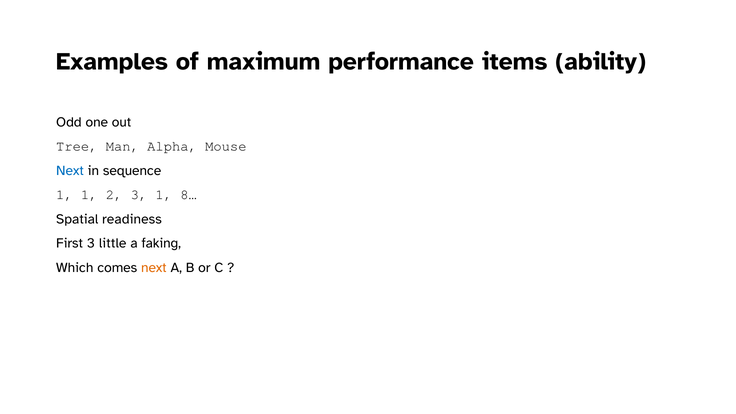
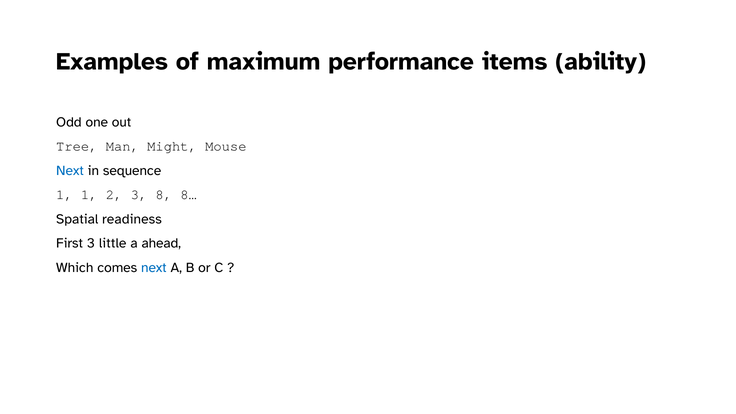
Alpha: Alpha -> Might (172, 146)
3 1: 1 -> 8 (164, 195)
faking: faking -> ahead (161, 243)
next colour: orange -> blue (154, 268)
